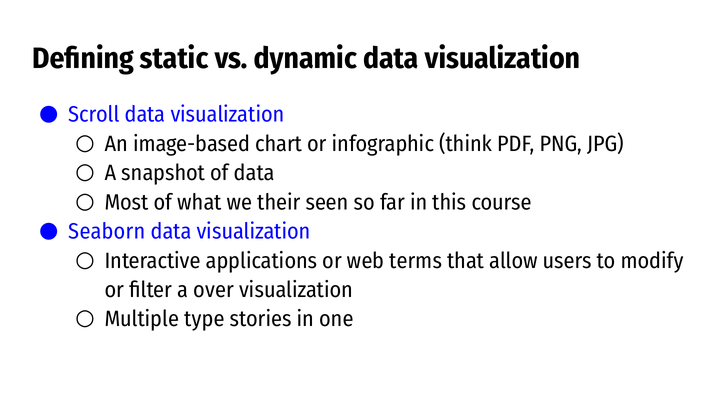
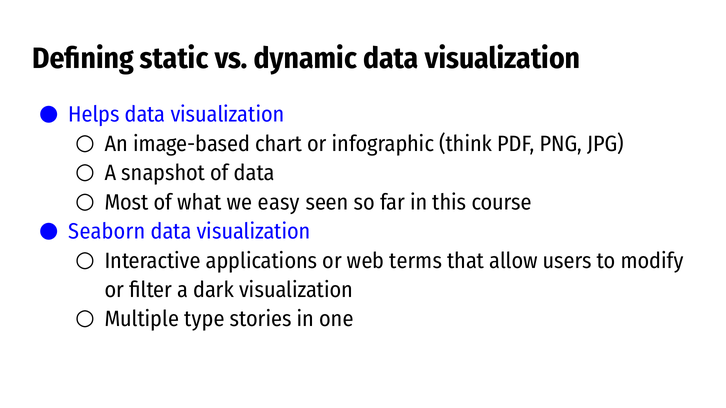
Scroll: Scroll -> Helps (94, 115)
their: their -> easy (279, 202)
over: over -> dark (214, 290)
